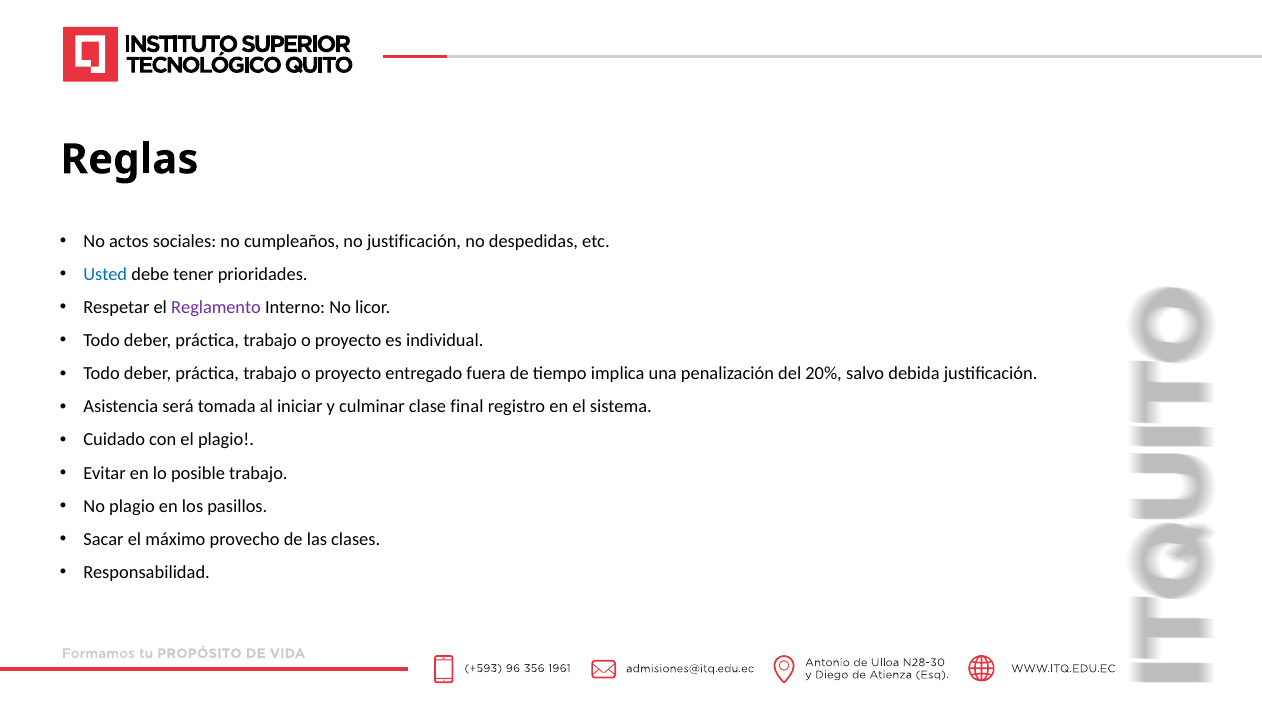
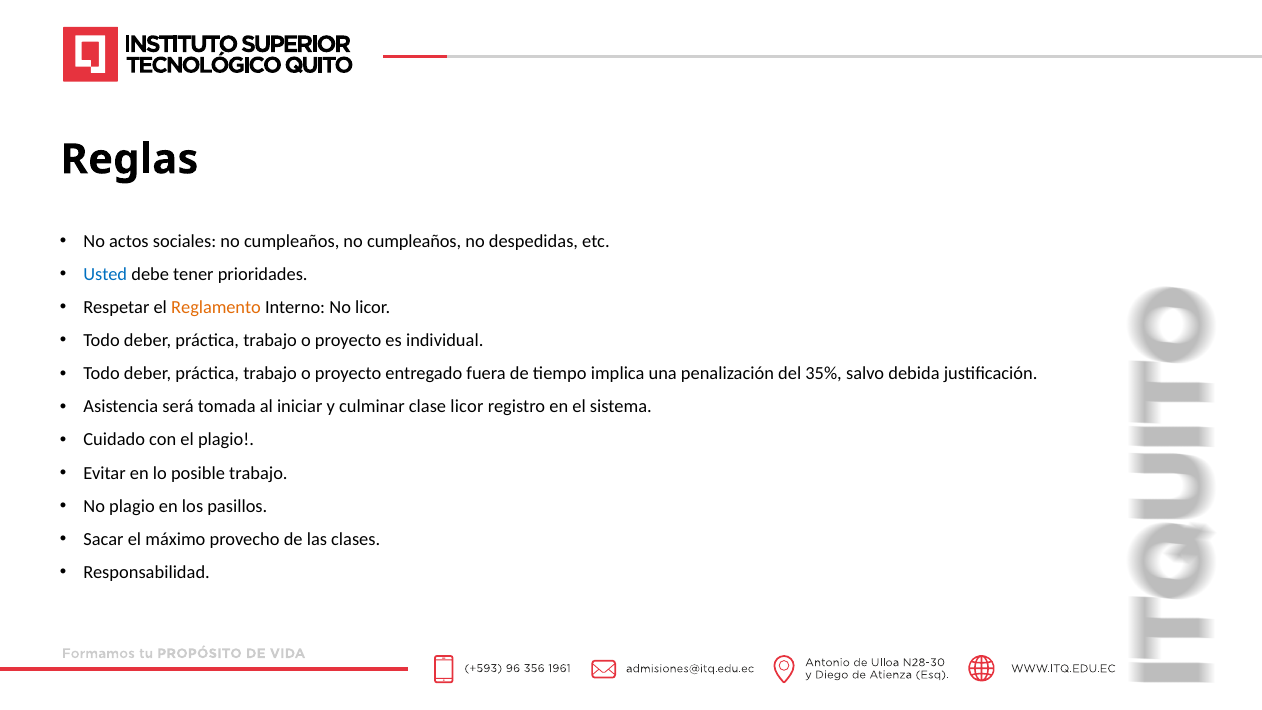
cumpleaños no justificación: justificación -> cumpleaños (414, 241)
Reglamento colour: purple -> orange (216, 307)
20%: 20% -> 35% (824, 374)
clase final: final -> licor (467, 407)
